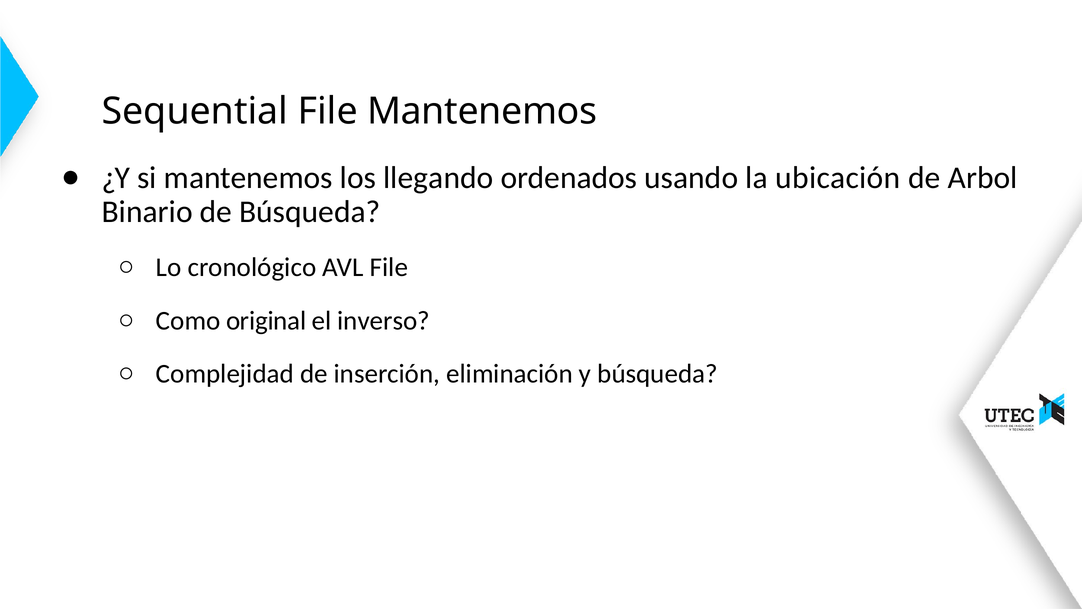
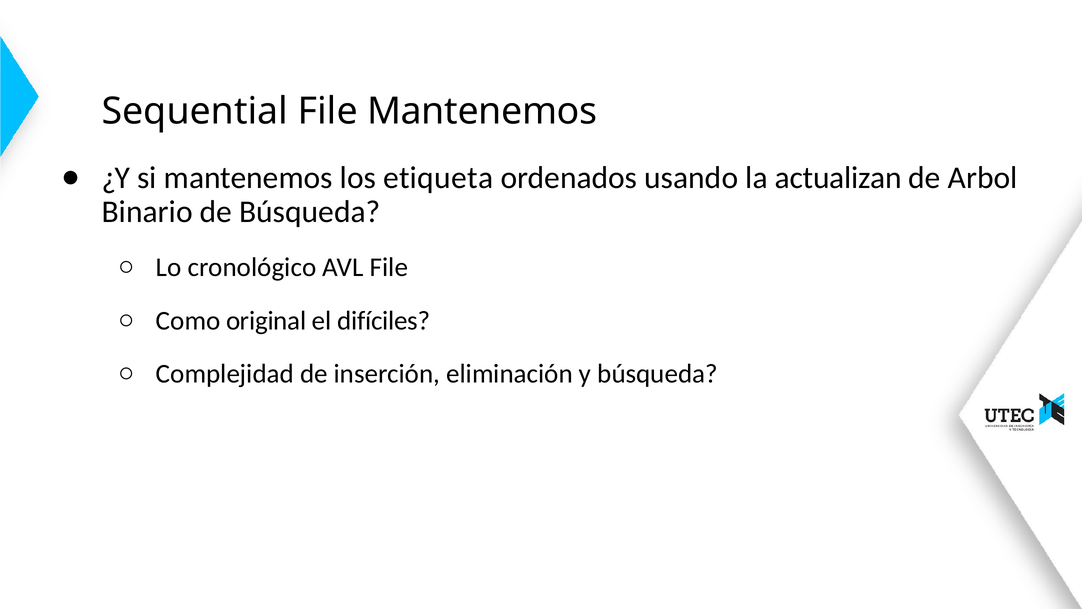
llegando: llegando -> etiqueta (438, 178)
ubicación: ubicación -> actualizan (838, 178)
inverso: inverso -> difíciles (384, 321)
